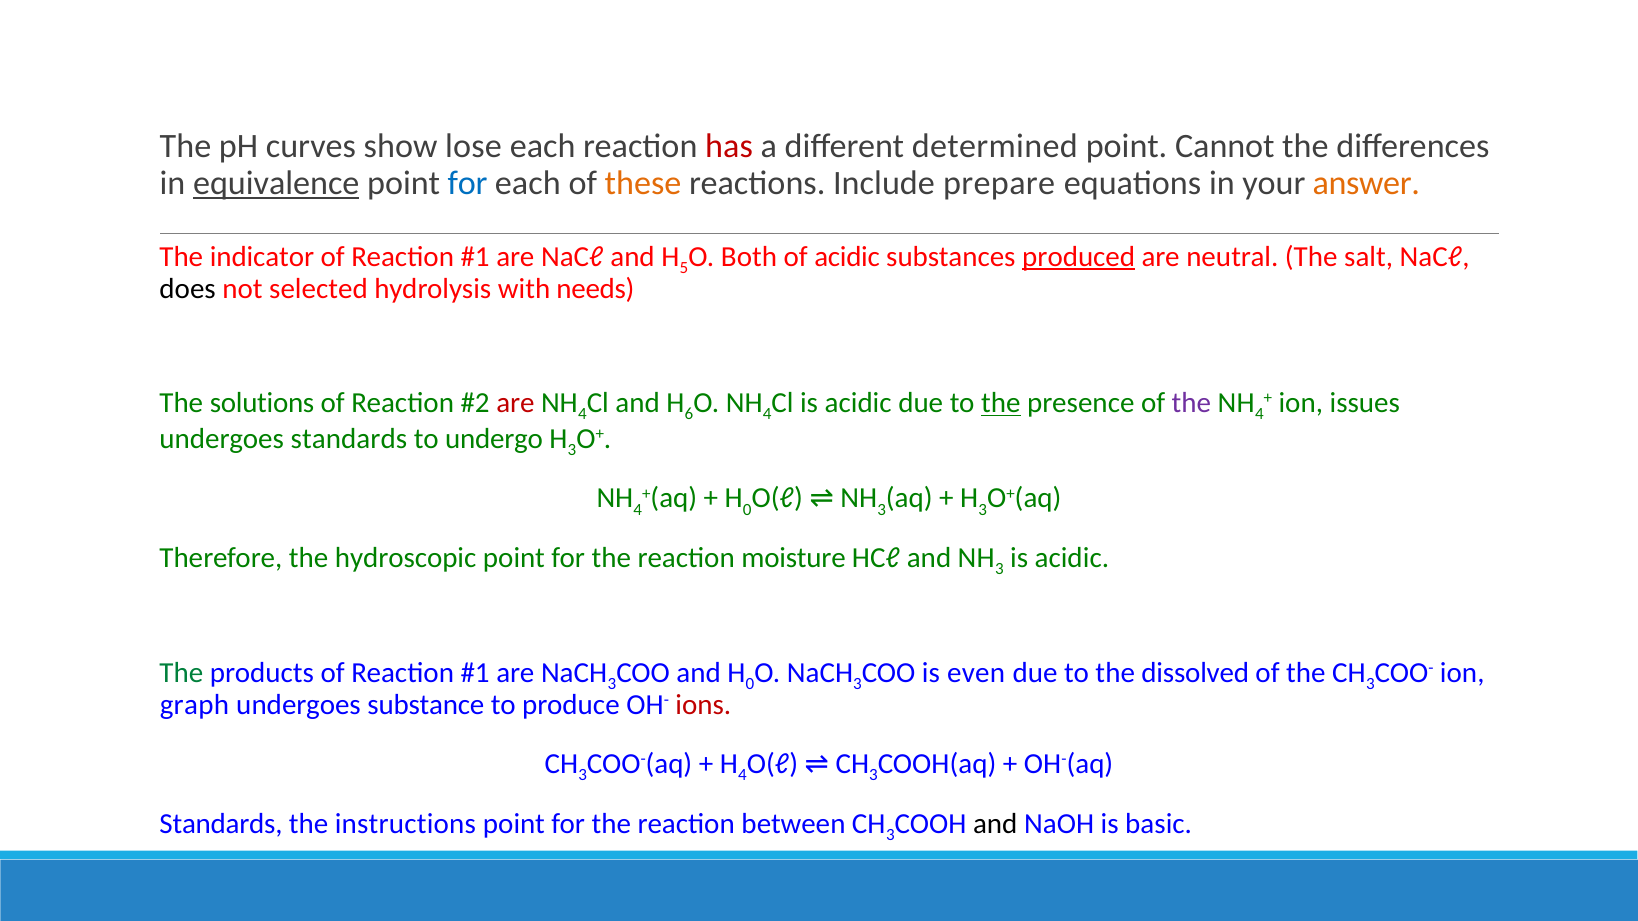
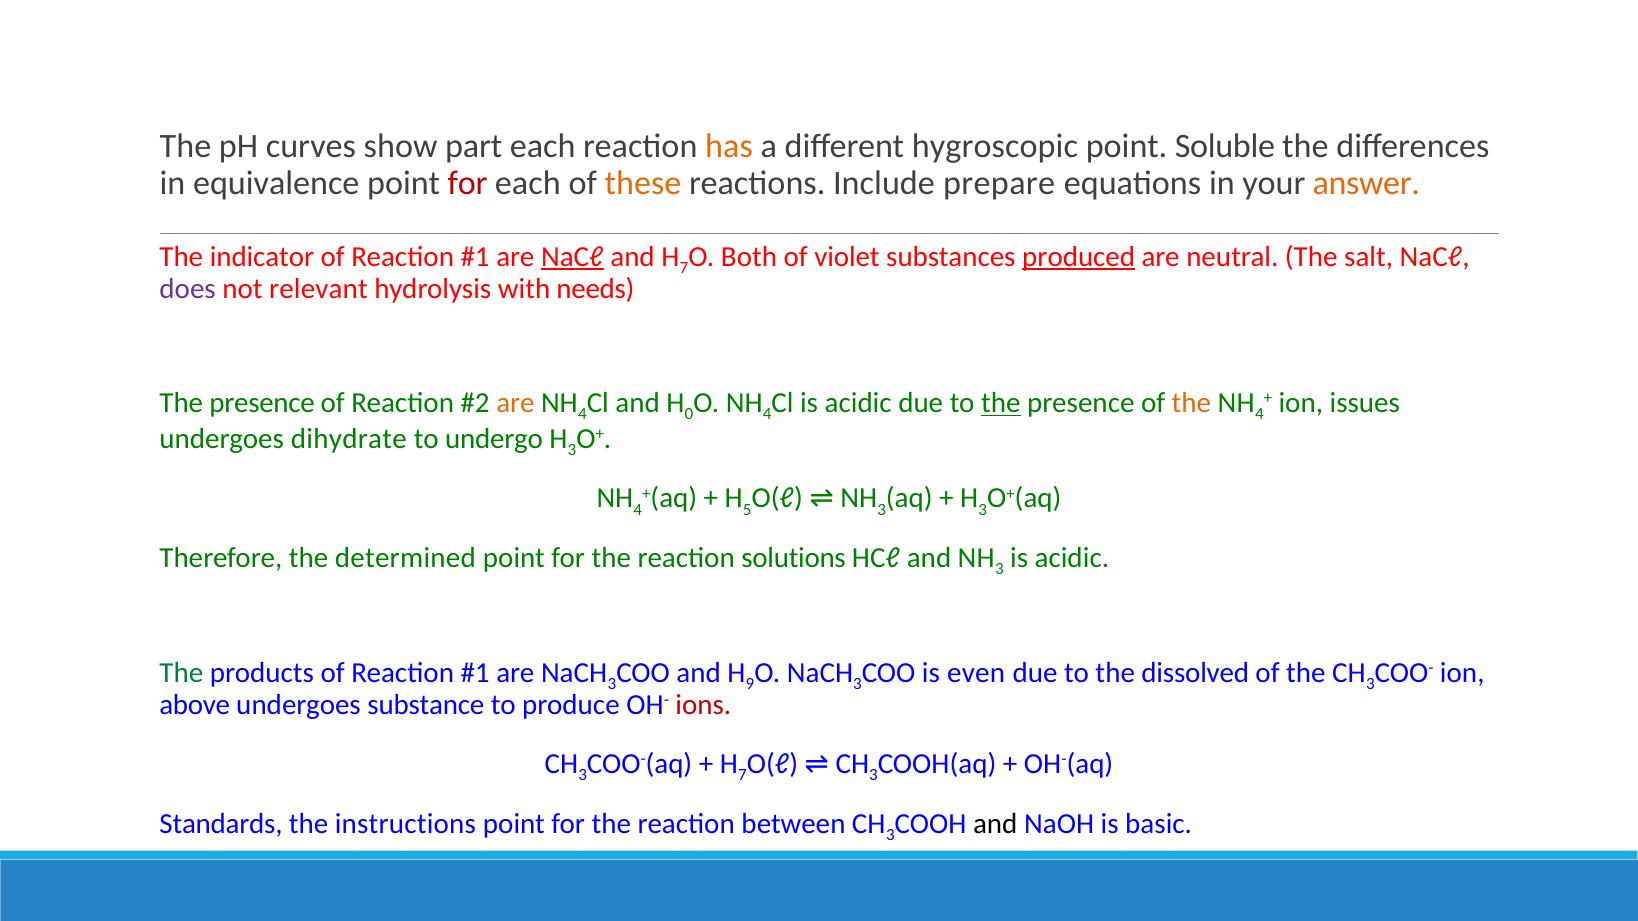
lose: lose -> part (474, 147)
has colour: red -> orange (729, 147)
determined: determined -> hygroscopic (995, 147)
Cannot: Cannot -> Soluble (1225, 147)
equivalence underline: present -> none (276, 183)
for colour: blue -> red (468, 183)
NaCℓ underline: none -> present (572, 257)
5: 5 -> 7 (684, 268)
of acidic: acidic -> violet (847, 257)
does colour: black -> purple (188, 289)
selected: selected -> relevant (318, 289)
solutions: solutions -> presence (262, 403)
are colour: red -> orange (515, 403)
6: 6 -> 0 (689, 414)
the colour: purple -> orange (1191, 403)
undergoes standards: standards -> dihydrate (349, 439)
0: 0 -> 5 (747, 510)
hydroscopic: hydroscopic -> determined (405, 558)
moisture: moisture -> solutions (794, 558)
0: 0 -> 9 (750, 684)
graph: graph -> above (195, 705)
4: 4 -> 7 (742, 775)
